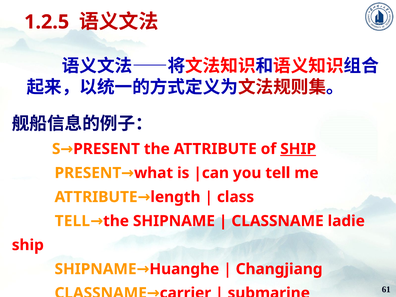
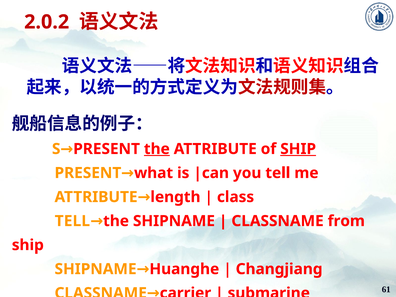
1.2.5: 1.2.5 -> 2.0.2 (47, 22)
the underline: none -> present (157, 149)
ladie: ladie -> from (346, 221)
